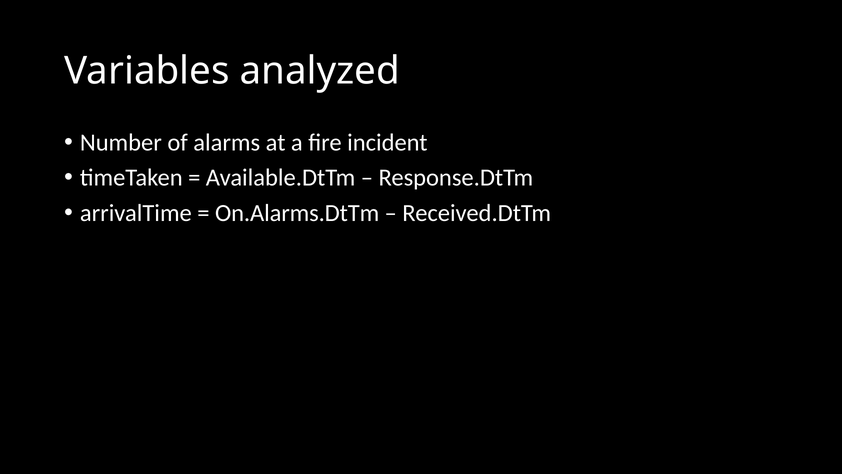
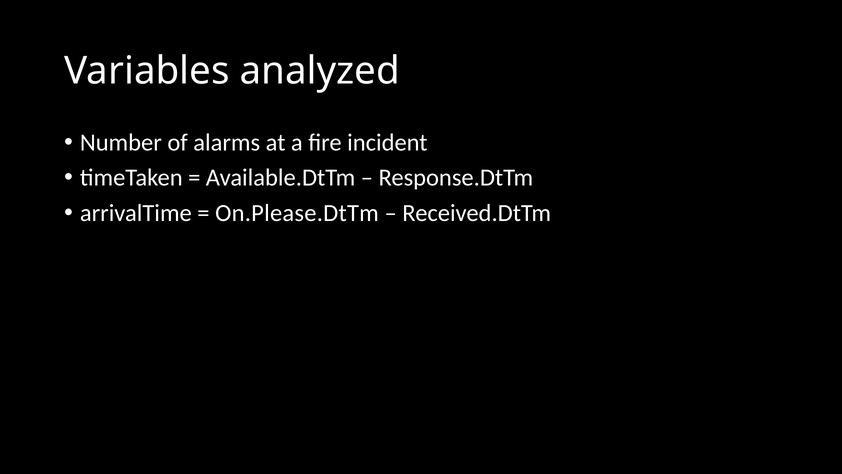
On.Alarms.DtTm: On.Alarms.DtTm -> On.Please.DtTm (297, 213)
